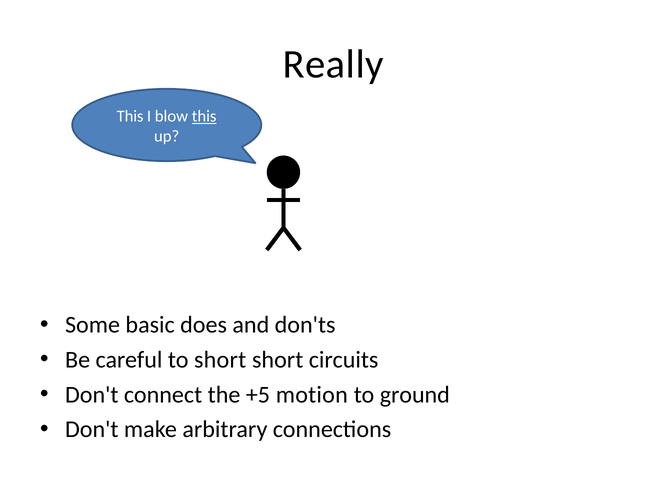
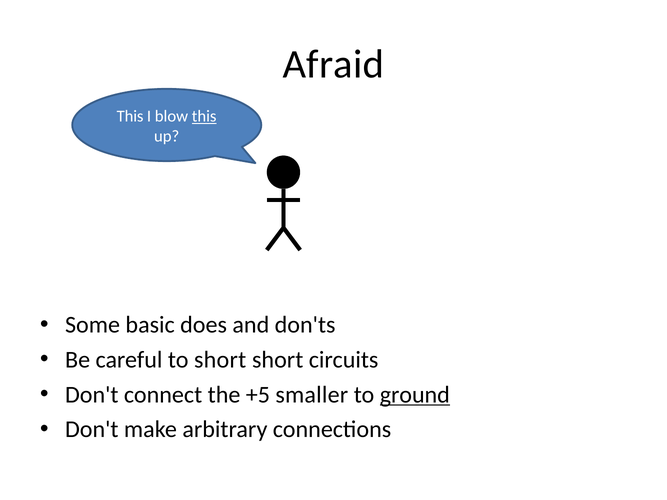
Really: Really -> Afraid (333, 65)
motion: motion -> smaller (312, 395)
ground underline: none -> present (415, 395)
